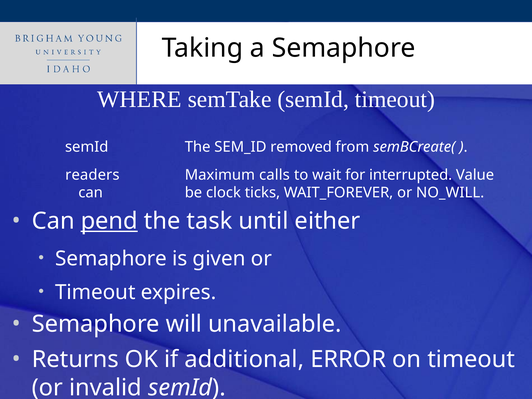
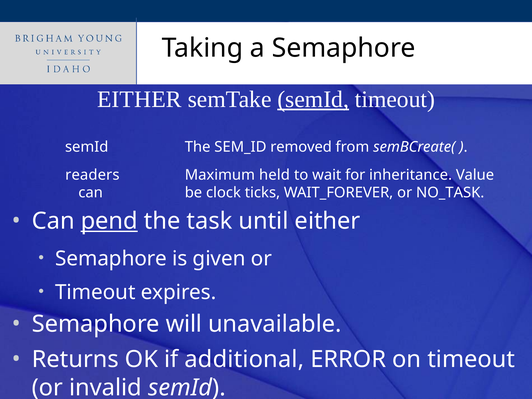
WHERE: WHERE -> EITHER (139, 99)
semId underline: none -> present (313, 99)
calls: calls -> held (274, 175)
interrupted: interrupted -> inheritance (411, 175)
NO_WILL: NO_WILL -> NO_TASK (450, 193)
